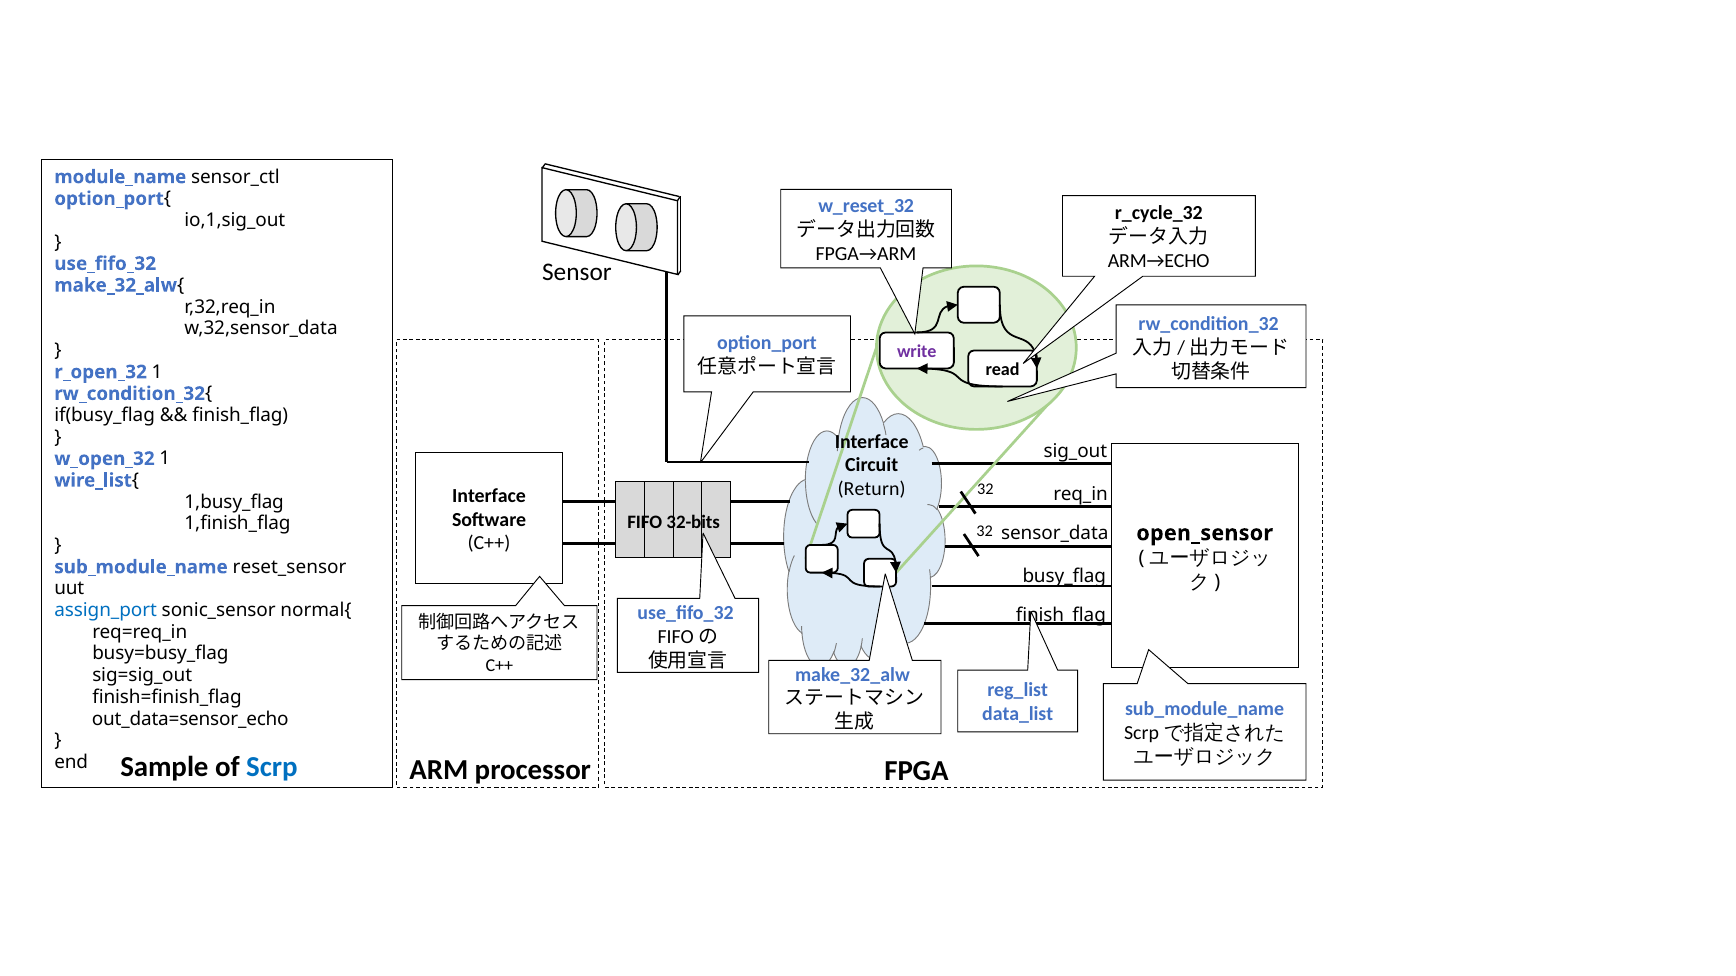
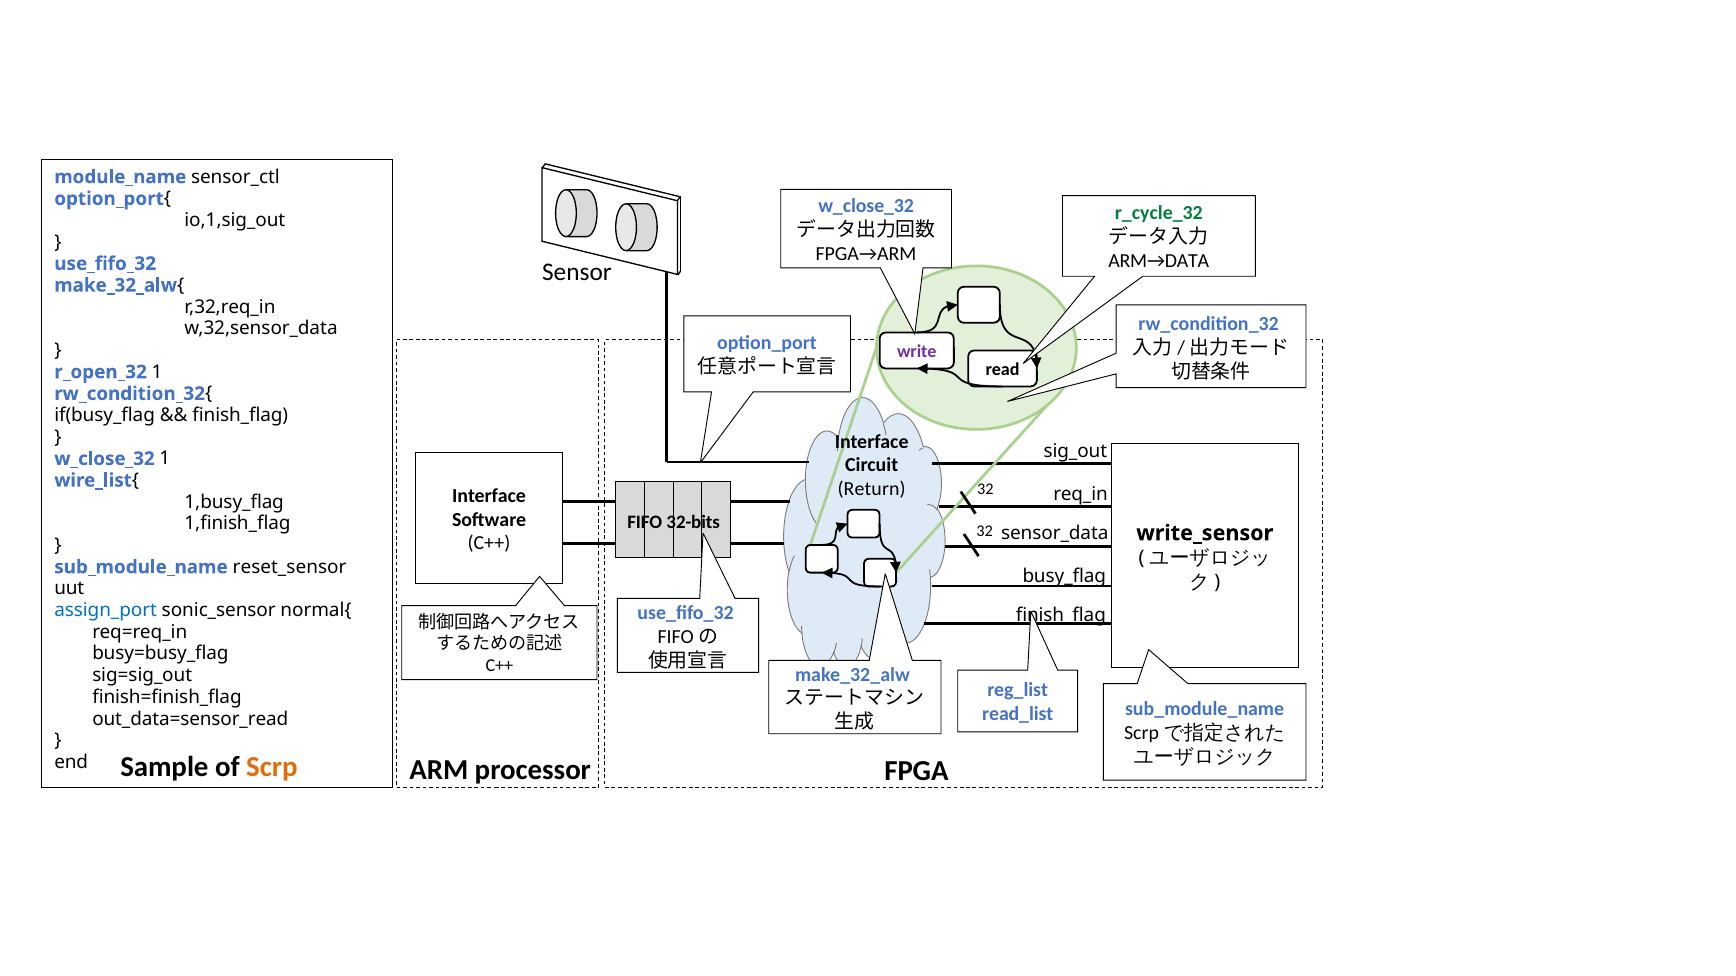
w_reset_32: w_reset_32 -> w_close_32 (866, 206)
r_cycle_32 colour: black -> green (1159, 214)
ARM→ECHO: ARM→ECHO -> ARM→DATA (1159, 261)
w_open_32: w_open_32 -> w_close_32 (105, 459)
open_sensor: open_sensor -> write_sensor (1205, 533)
data_list: data_list -> read_list (1018, 715)
out_data=sensor_echo: out_data=sensor_echo -> out_data=sensor_read (190, 719)
Scrp colour: blue -> orange (272, 768)
